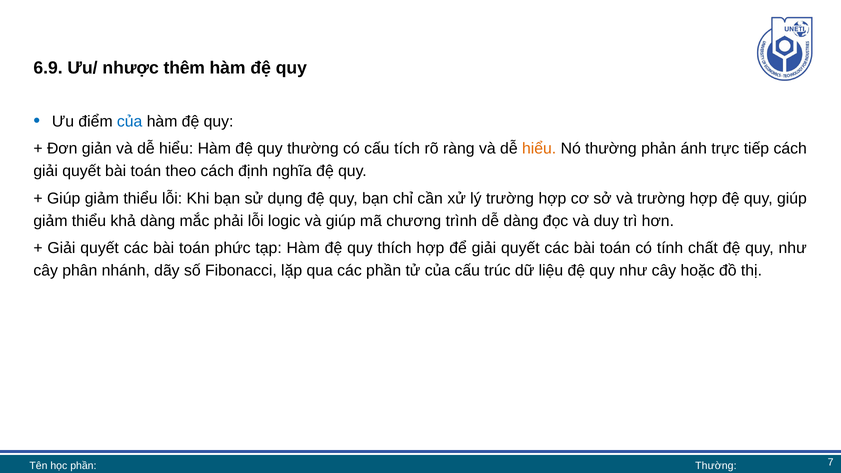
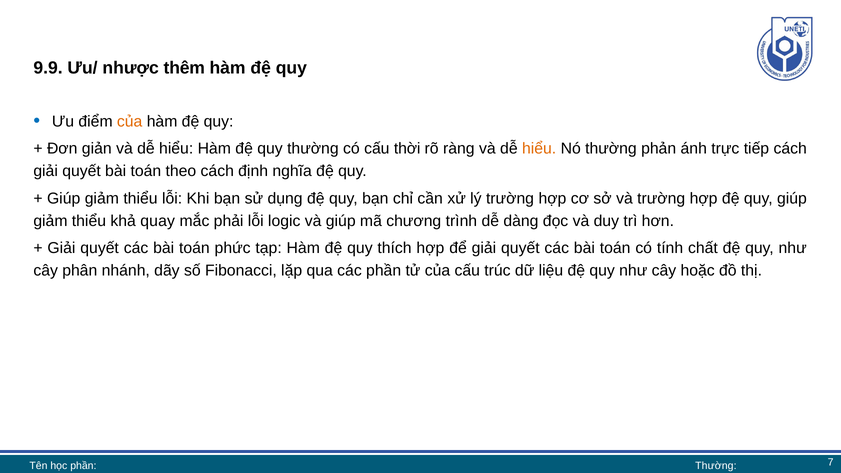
6.9: 6.9 -> 9.9 (48, 68)
của colour: blue -> orange (130, 121)
tích: tích -> thời (407, 149)
khả dàng: dàng -> quay (158, 221)
